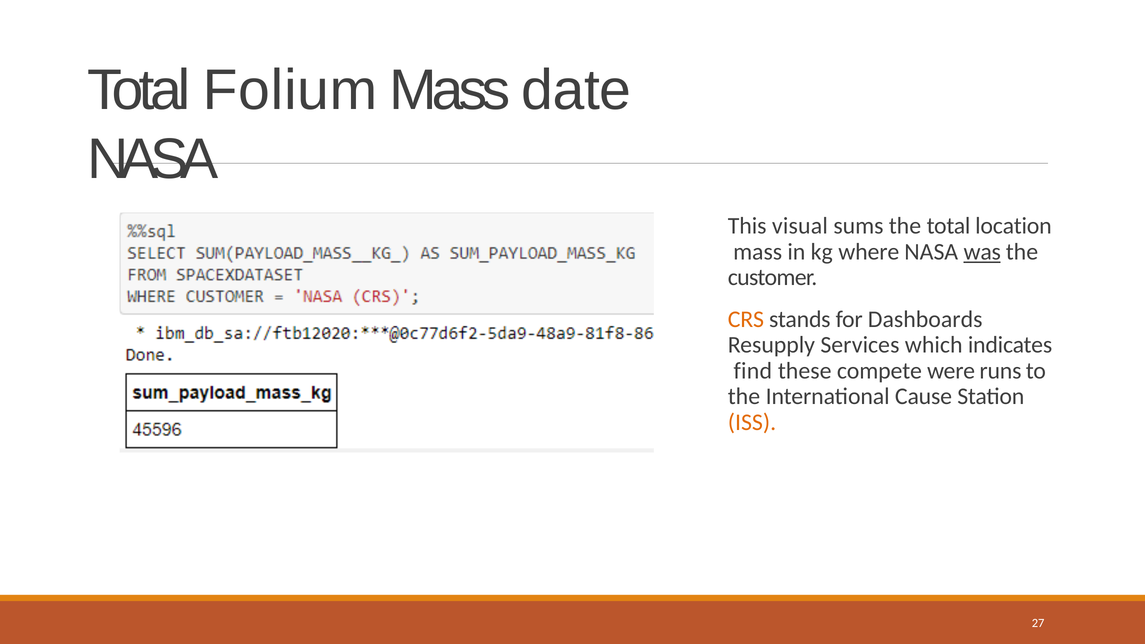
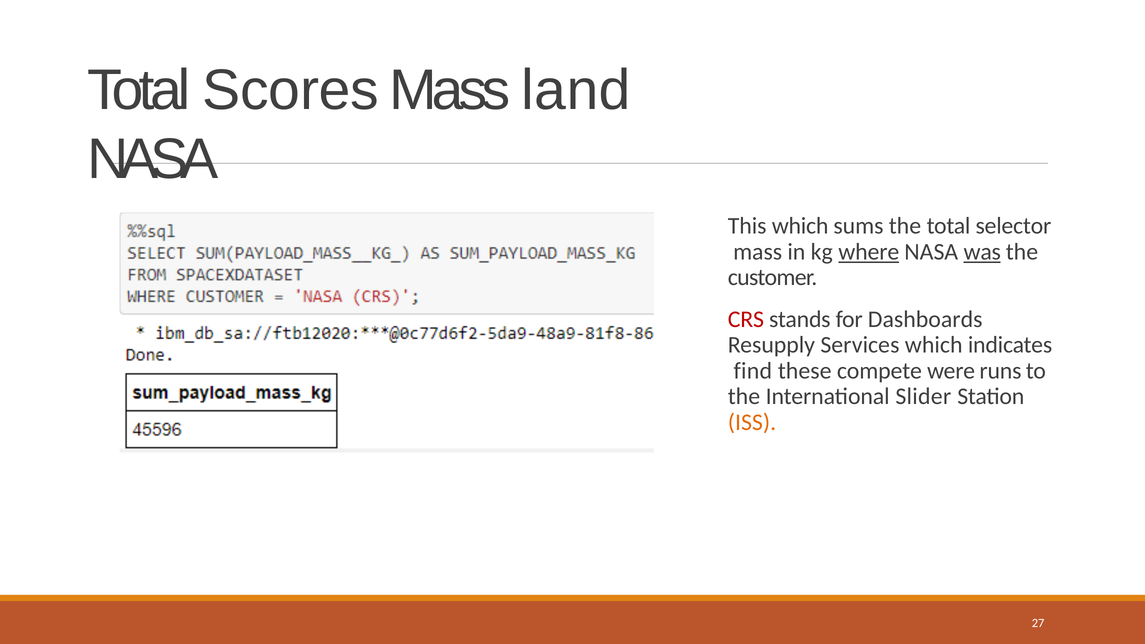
Folium: Folium -> Scores (291, 91)
date: date -> land (576, 91)
This visual: visual -> which (800, 226)
location: location -> selector (1013, 226)
where underline: none -> present (869, 252)
CRS colour: orange -> red (746, 319)
Cause: Cause -> Slider (923, 397)
